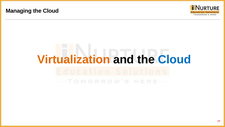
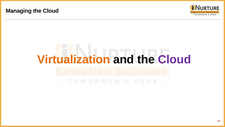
Cloud colour: blue -> purple (174, 59)
